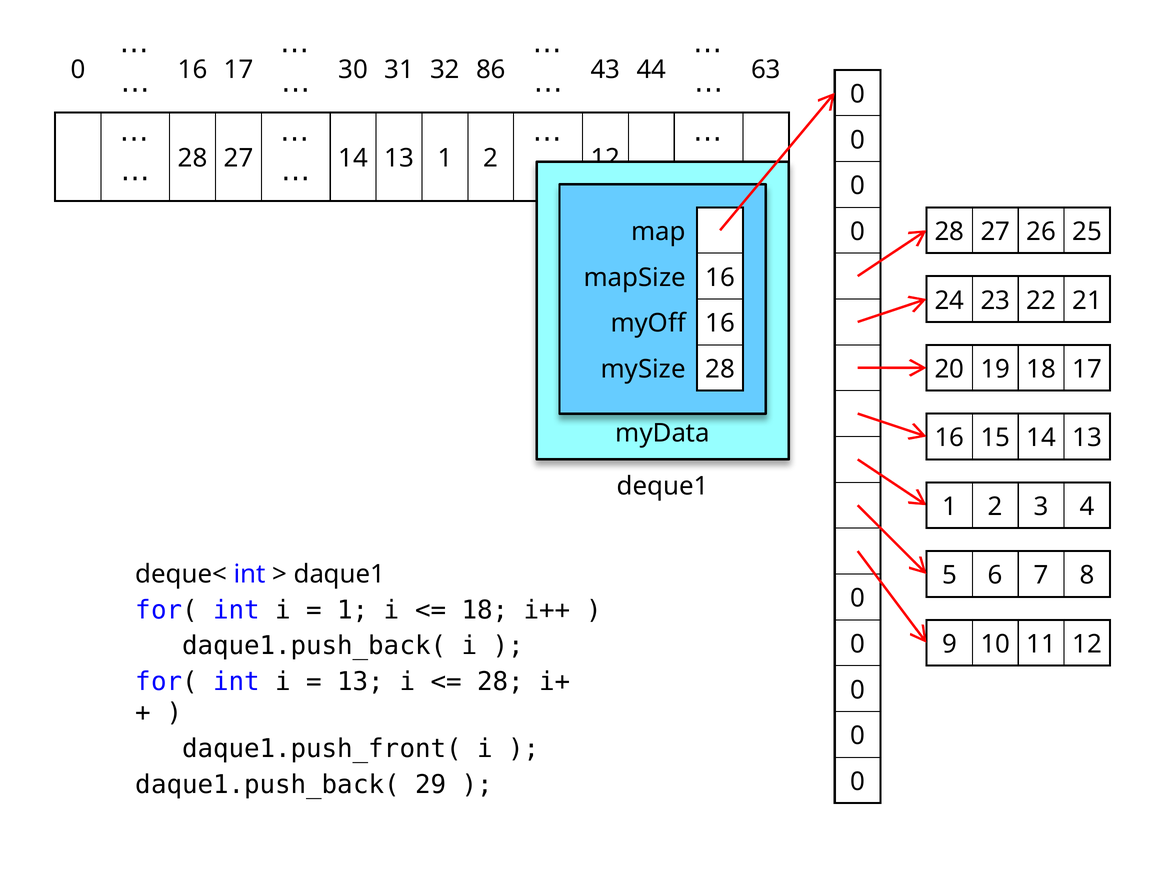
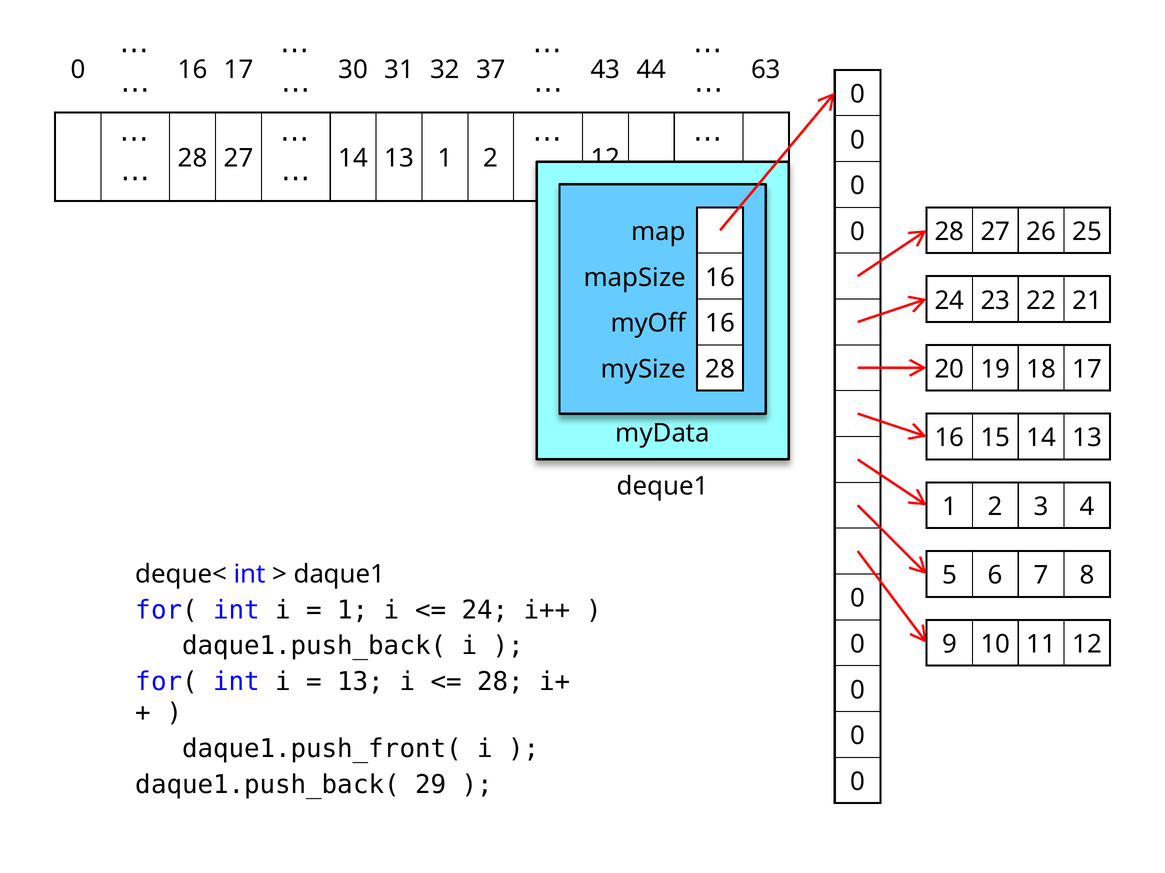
86: 86 -> 37 (491, 70)
18: 18 -> 24 (485, 611)
